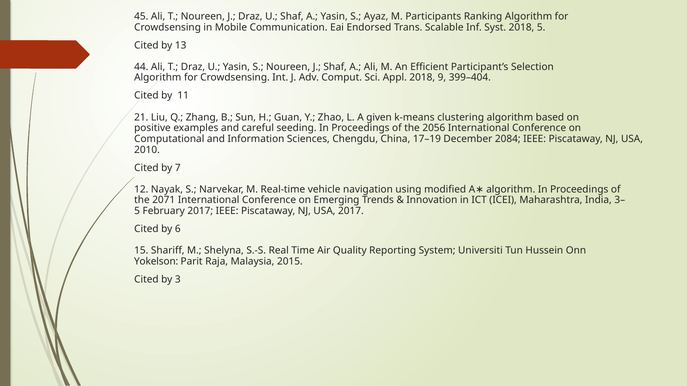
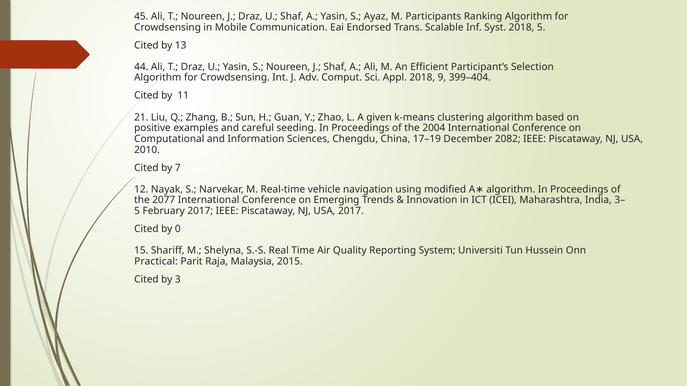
2056: 2056 -> 2004 (434, 128)
2084: 2084 -> 2082 (508, 139)
2071: 2071 -> 2077 (164, 200)
6: 6 -> 0 (178, 229)
Yokelson: Yokelson -> Practical (156, 262)
